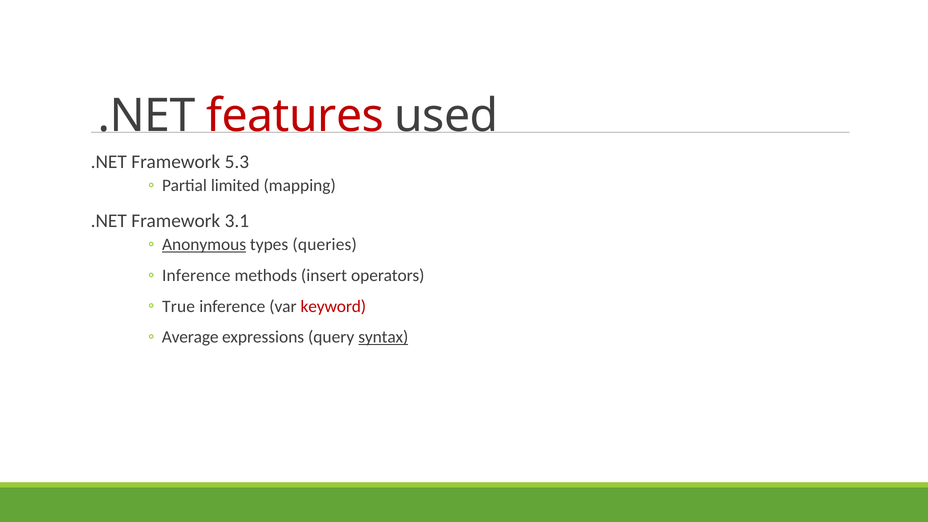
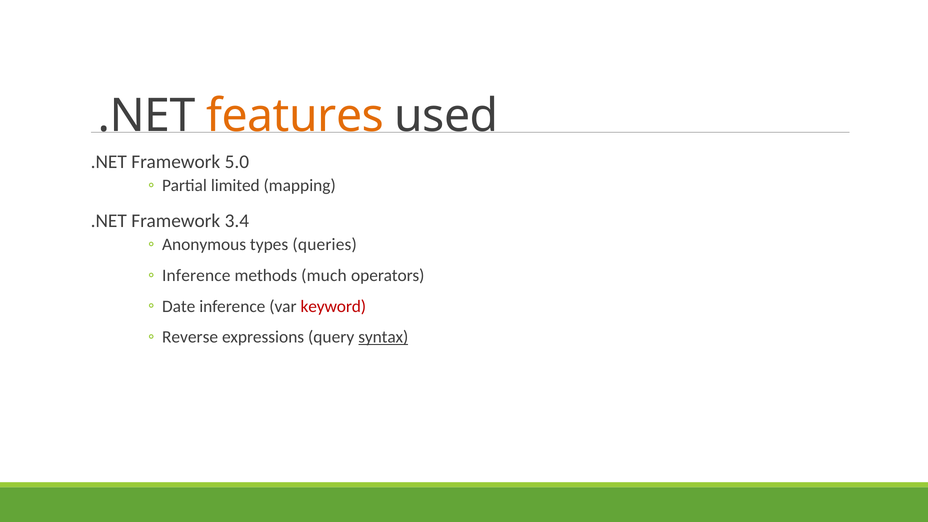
features colour: red -> orange (295, 116)
5.3: 5.3 -> 5.0 (237, 162)
3.1: 3.1 -> 3.4 (237, 221)
Anonymous underline: present -> none (204, 245)
insert: insert -> much (324, 276)
True: True -> Date (179, 306)
Average: Average -> Reverse (190, 337)
